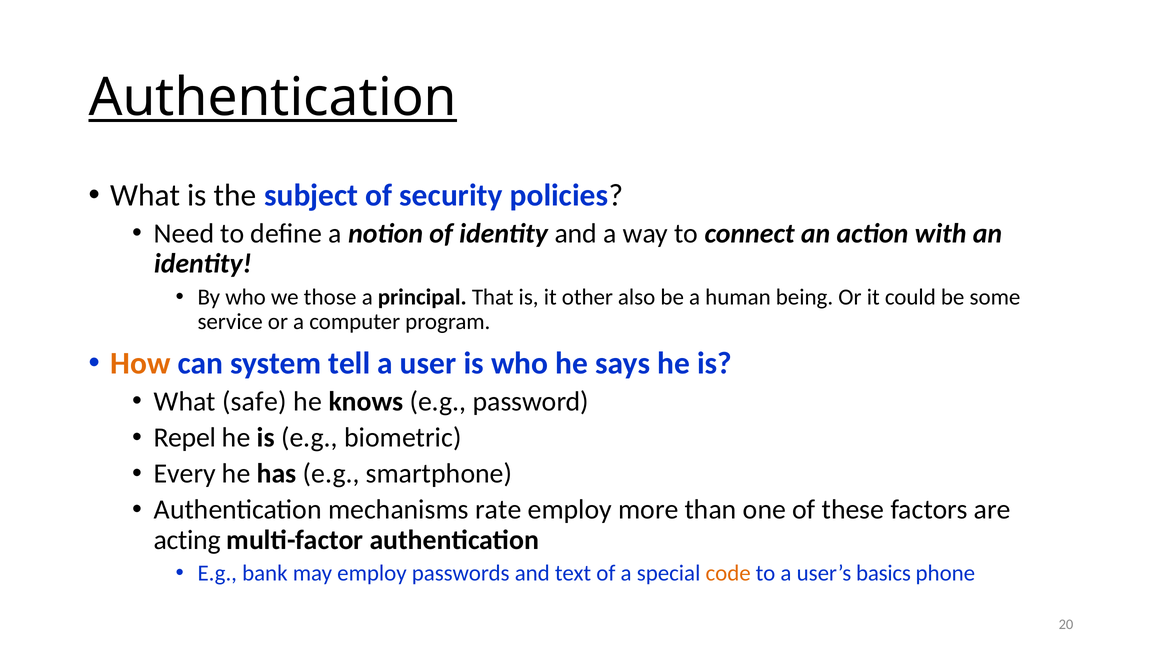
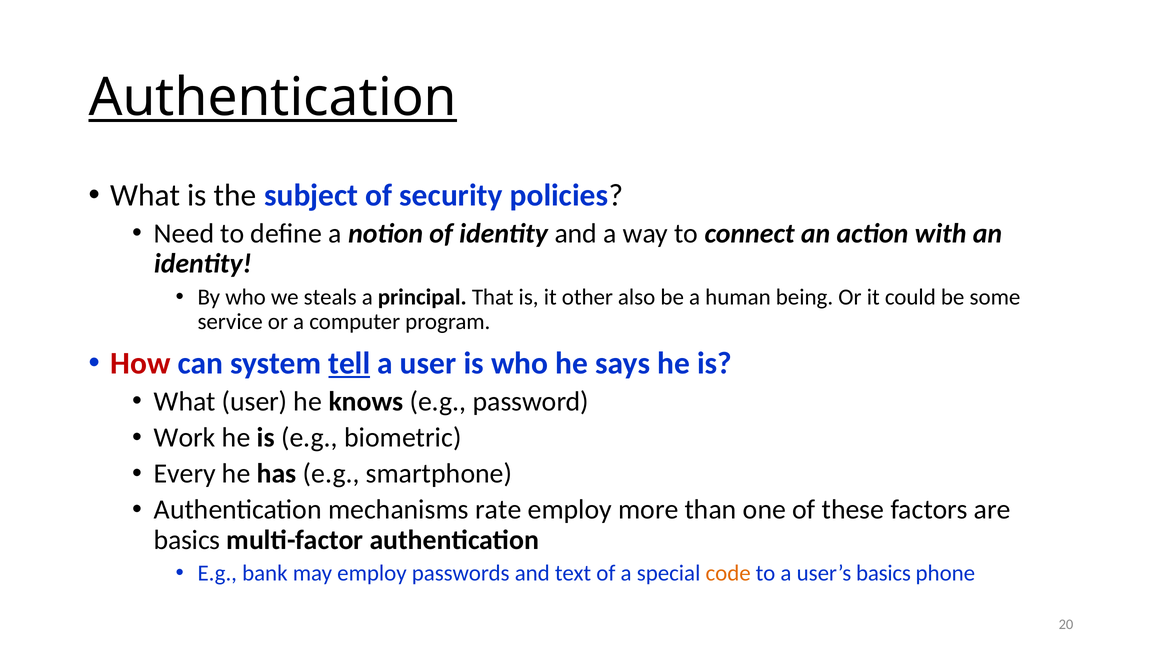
those: those -> steals (330, 297)
How colour: orange -> red (140, 363)
tell underline: none -> present (349, 363)
What safe: safe -> user (255, 401)
Repel: Repel -> Work (185, 437)
acting: acting -> basics (187, 540)
